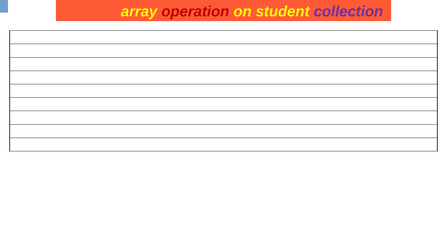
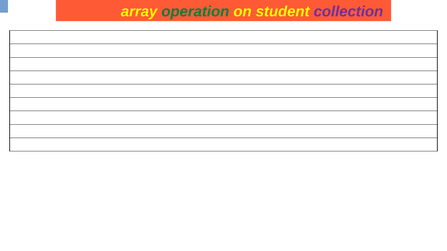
operation colour: red -> green (195, 12)
